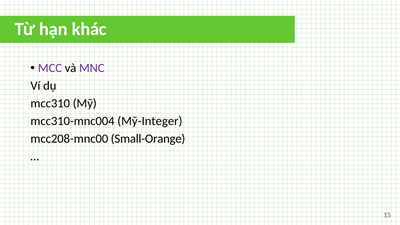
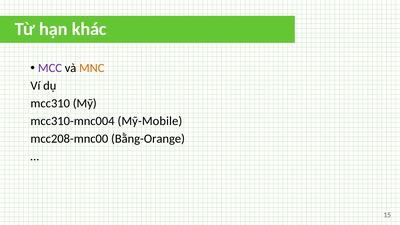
MNC colour: purple -> orange (92, 68)
Mỹ-Integer: Mỹ-Integer -> Mỹ-Mobile (150, 121)
Small-Orange: Small-Orange -> Bằng-Orange (148, 139)
